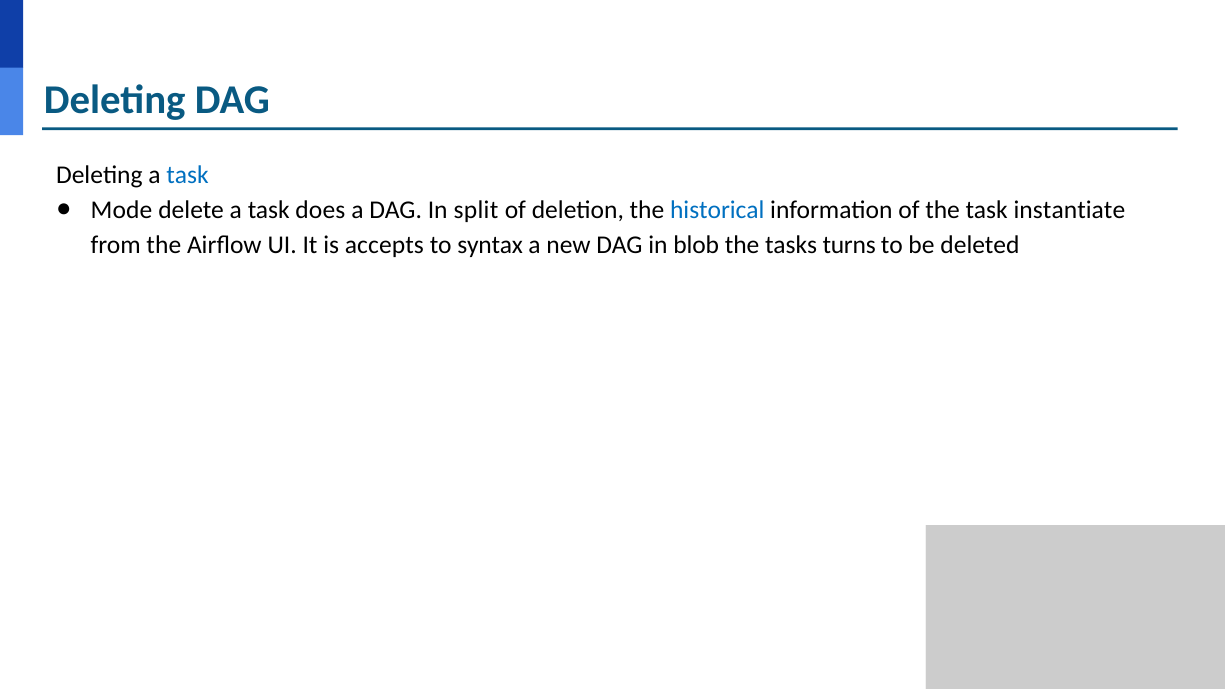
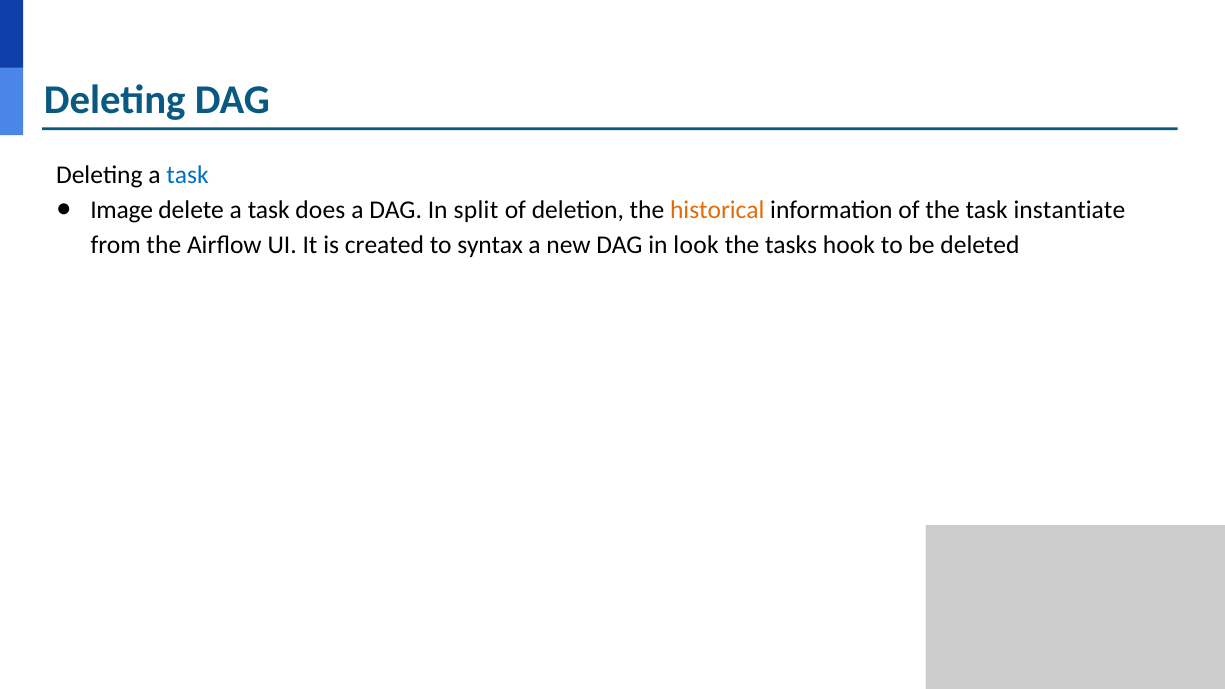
Mode: Mode -> Image (122, 210)
historical colour: blue -> orange (717, 210)
accepts: accepts -> created (384, 245)
blob: blob -> look (696, 245)
turns: turns -> hook (849, 245)
